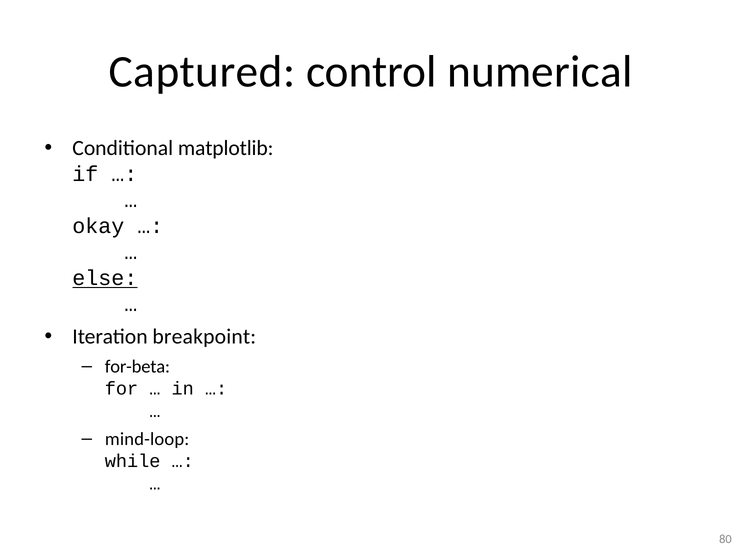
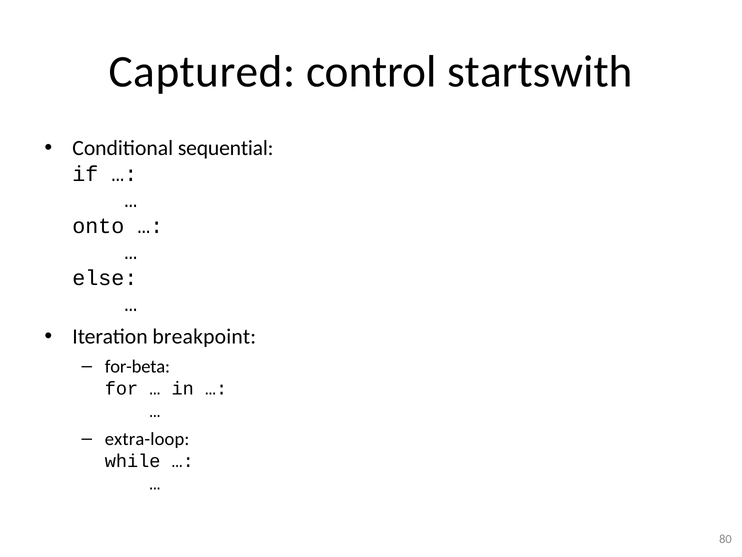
numerical: numerical -> startswith (540, 72)
matplotlib: matplotlib -> sequential (226, 148)
okay: okay -> onto (98, 226)
else underline: present -> none (105, 278)
mind-loop: mind-loop -> extra-loop (147, 439)
